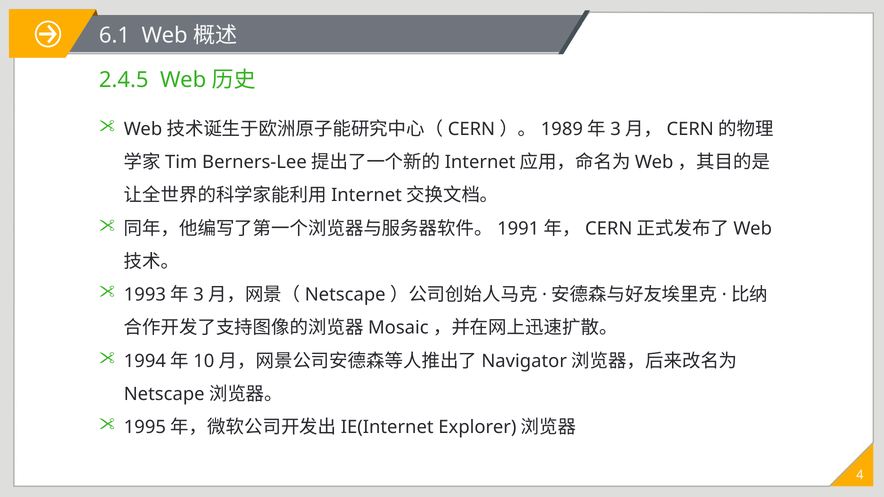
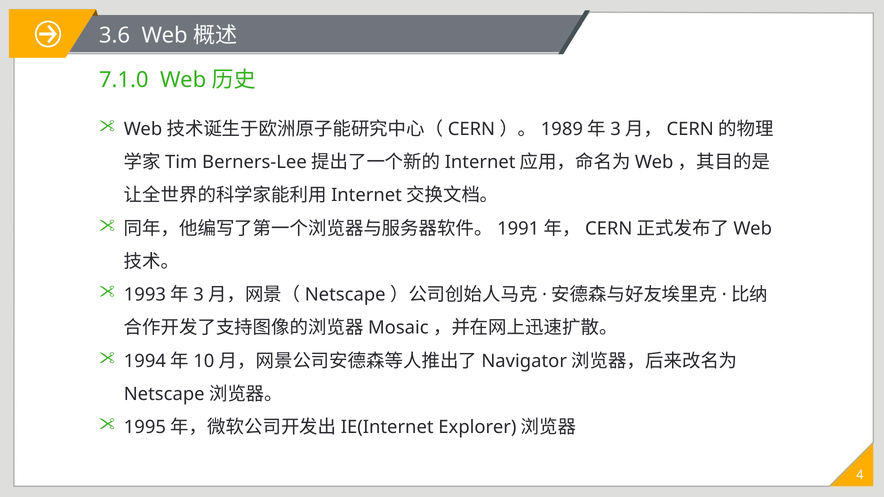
6.1: 6.1 -> 3.6 (115, 35)
2.4.5: 2.4.5 -> 7.1.0 (124, 80)
